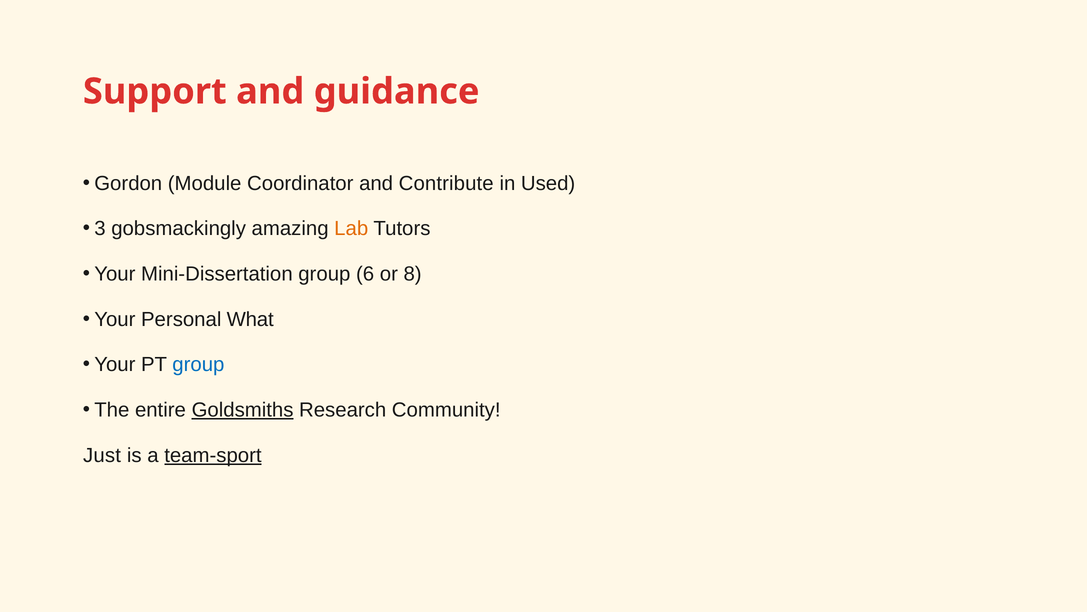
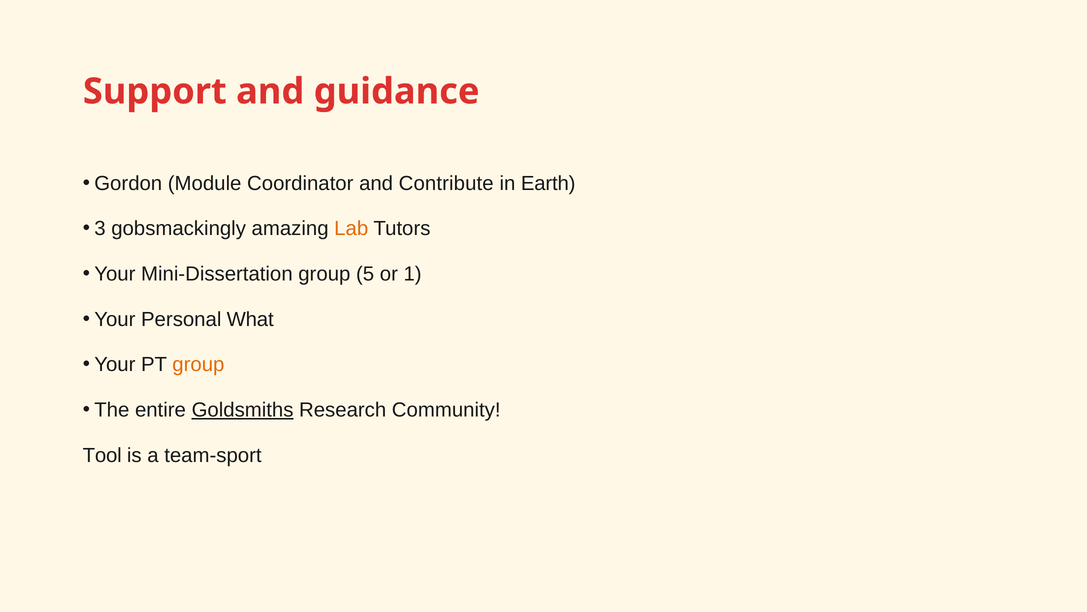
Used: Used -> Earth (548, 183)
6: 6 -> 5 (365, 274)
8: 8 -> 1 (413, 274)
group colour: blue -> orange (198, 364)
Just: Just -> Tool (102, 455)
team-sport underline: present -> none (213, 455)
